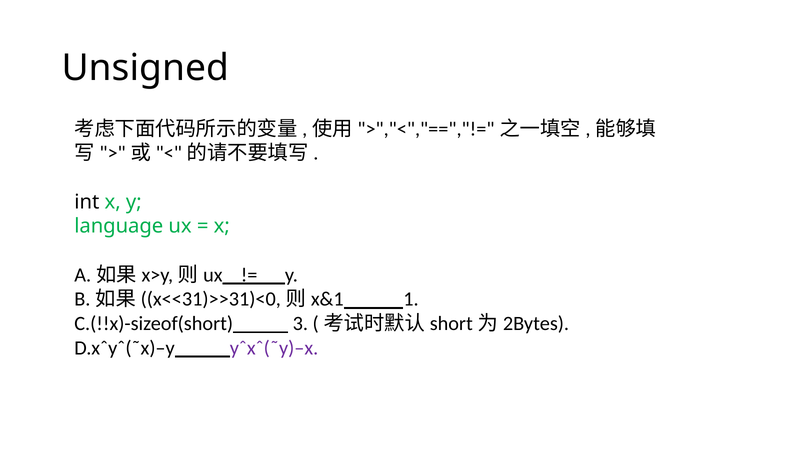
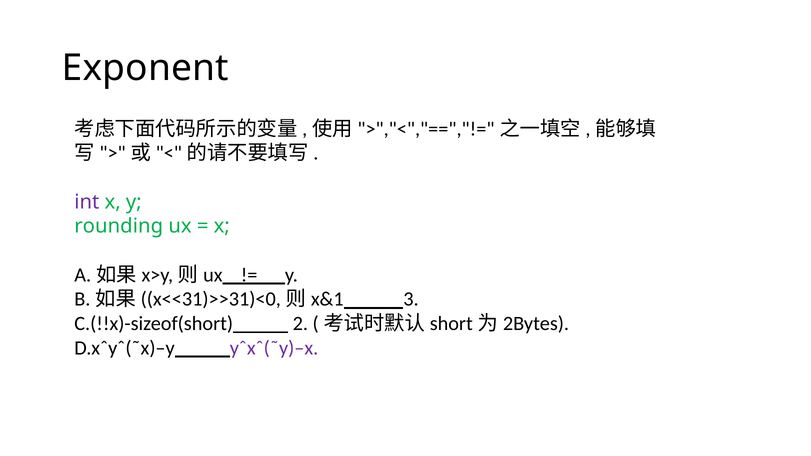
Unsigned: Unsigned -> Exponent (145, 68)
int colour: black -> purple (87, 202)
language: language -> rounding (119, 226)
1: 1 -> 3 (411, 299)
3: 3 -> 2 (300, 324)
